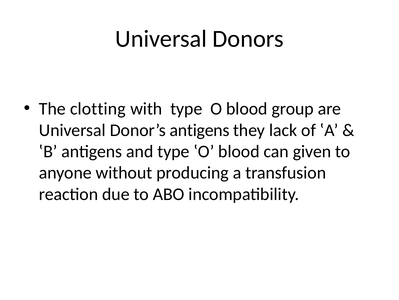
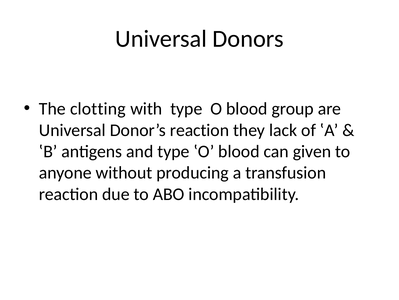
Donor’s antigens: antigens -> reaction (199, 130)
